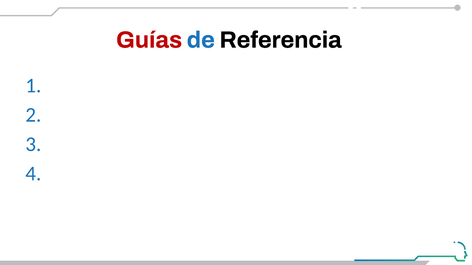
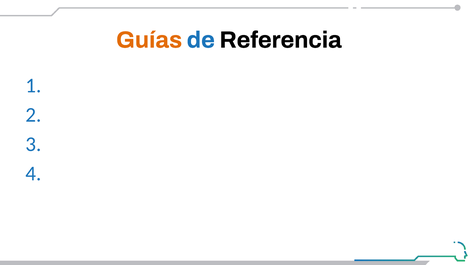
Guías colour: red -> orange (149, 40)
